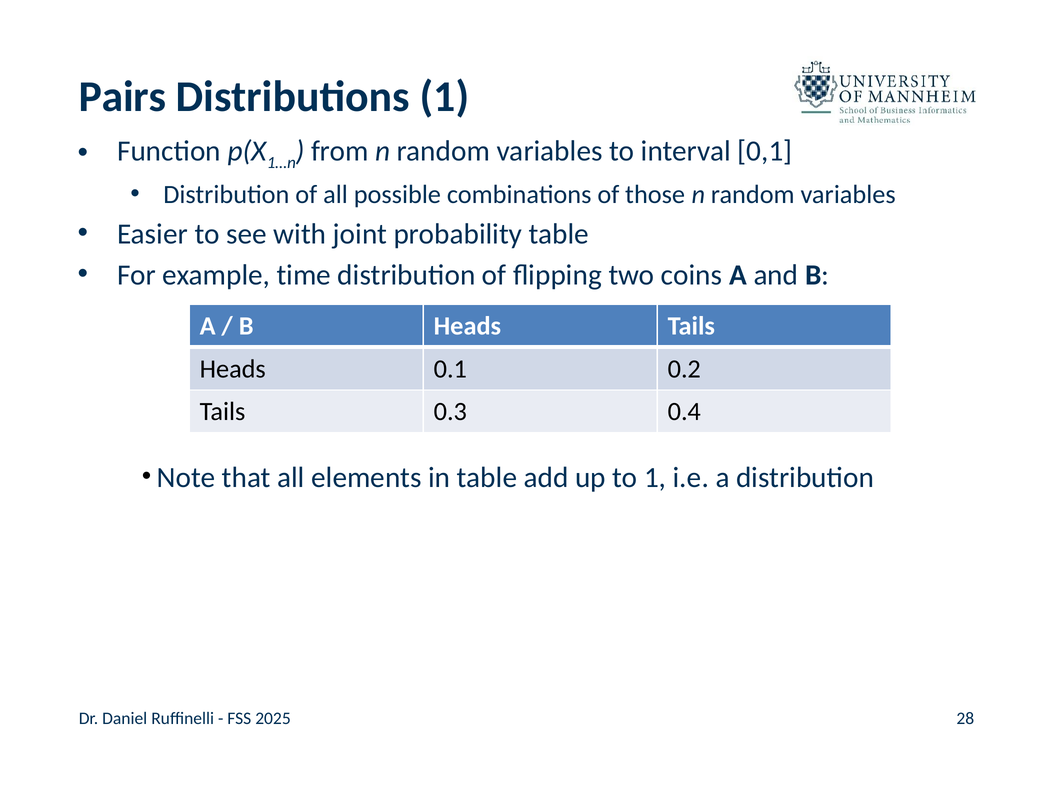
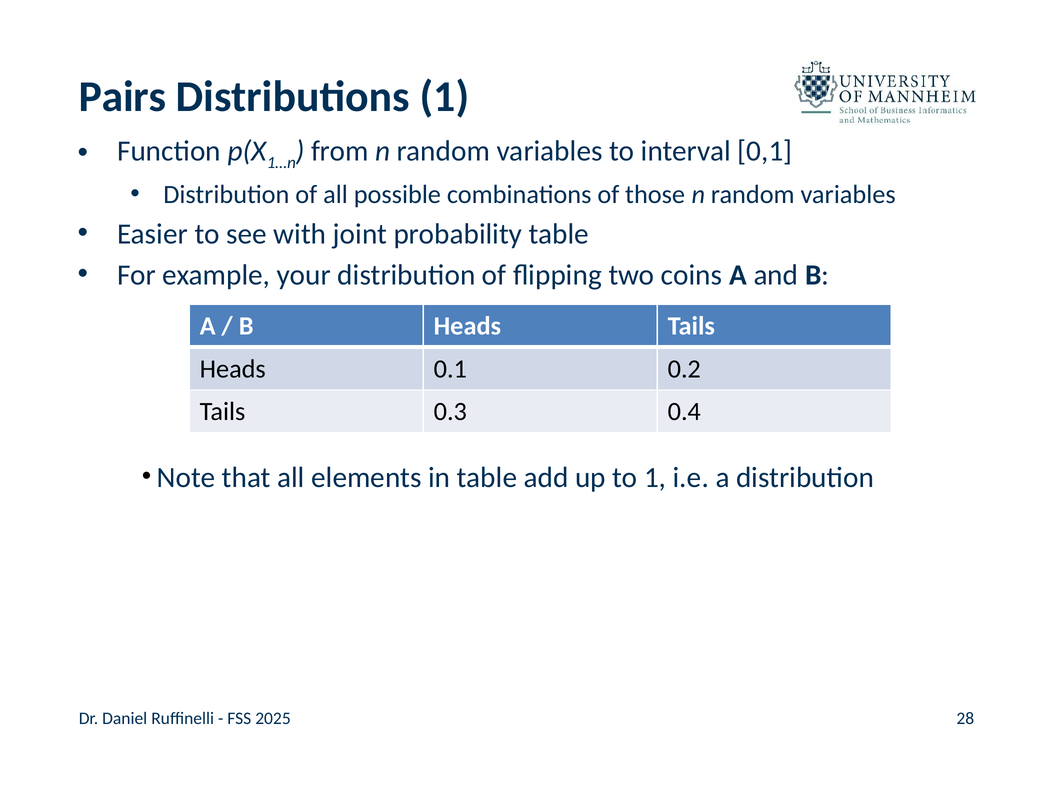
time: time -> your (304, 275)
